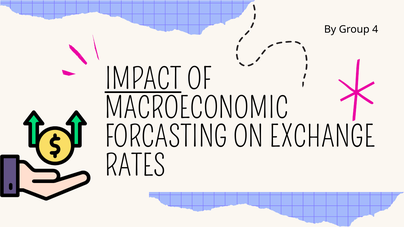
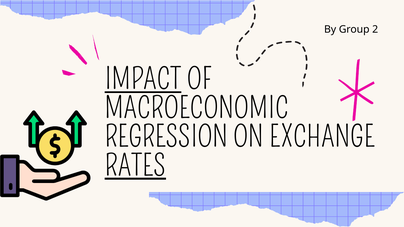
4: 4 -> 2 (375, 29)
FORCASTING: FORCASTING -> REGRESSION (166, 137)
RATES underline: none -> present (135, 166)
